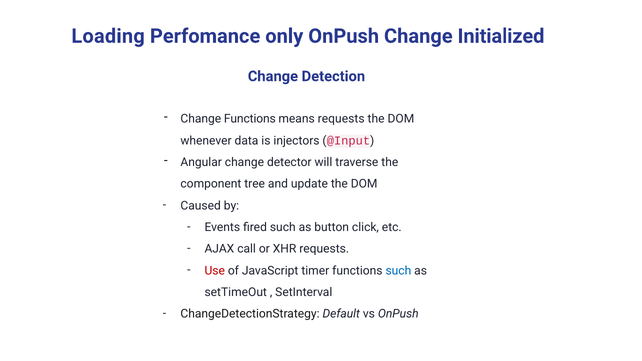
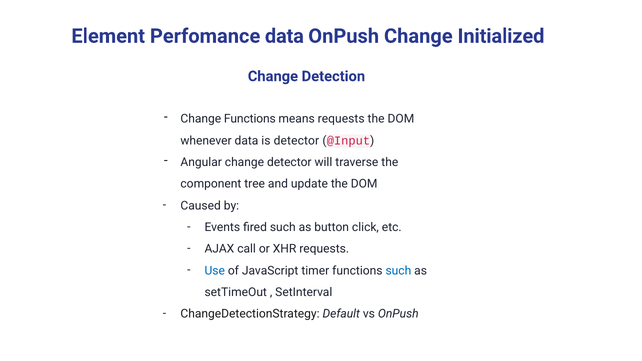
Loading: Loading -> Element (108, 36)
Perfomance only: only -> data (284, 36)
is injectors: injectors -> detector (296, 141)
Use colour: red -> blue (215, 271)
